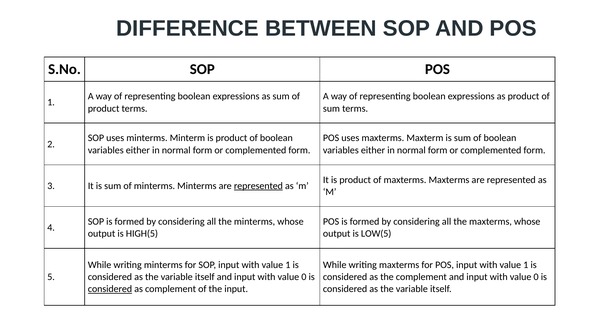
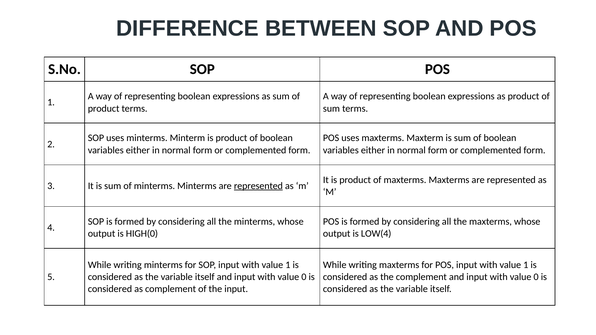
HIGH(5: HIGH(5 -> HIGH(0 (142, 234)
LOW(5: LOW(5 -> LOW(4 (376, 234)
considered underline: present -> none (110, 289)
